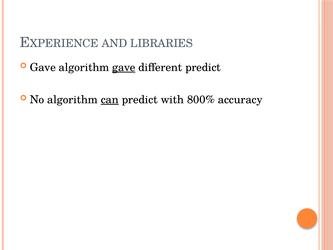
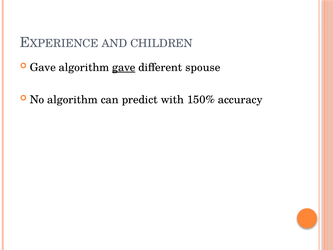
LIBRARIES: LIBRARIES -> CHILDREN (161, 44)
different predict: predict -> spouse (203, 67)
can underline: present -> none (110, 100)
800%: 800% -> 150% (201, 100)
